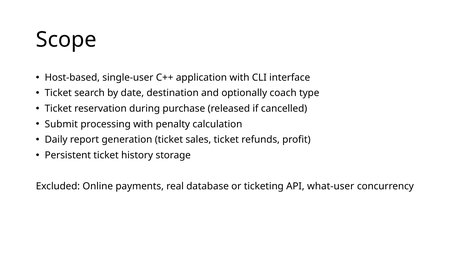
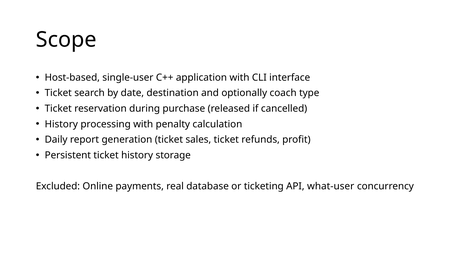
Submit: Submit -> History (61, 124)
